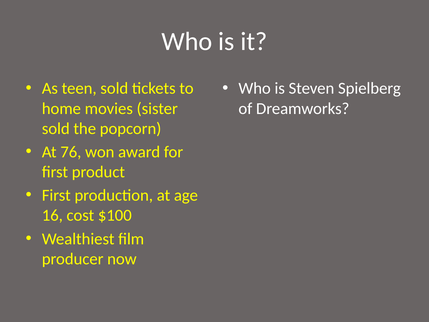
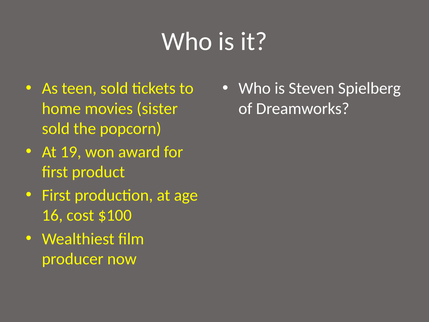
76: 76 -> 19 (71, 152)
